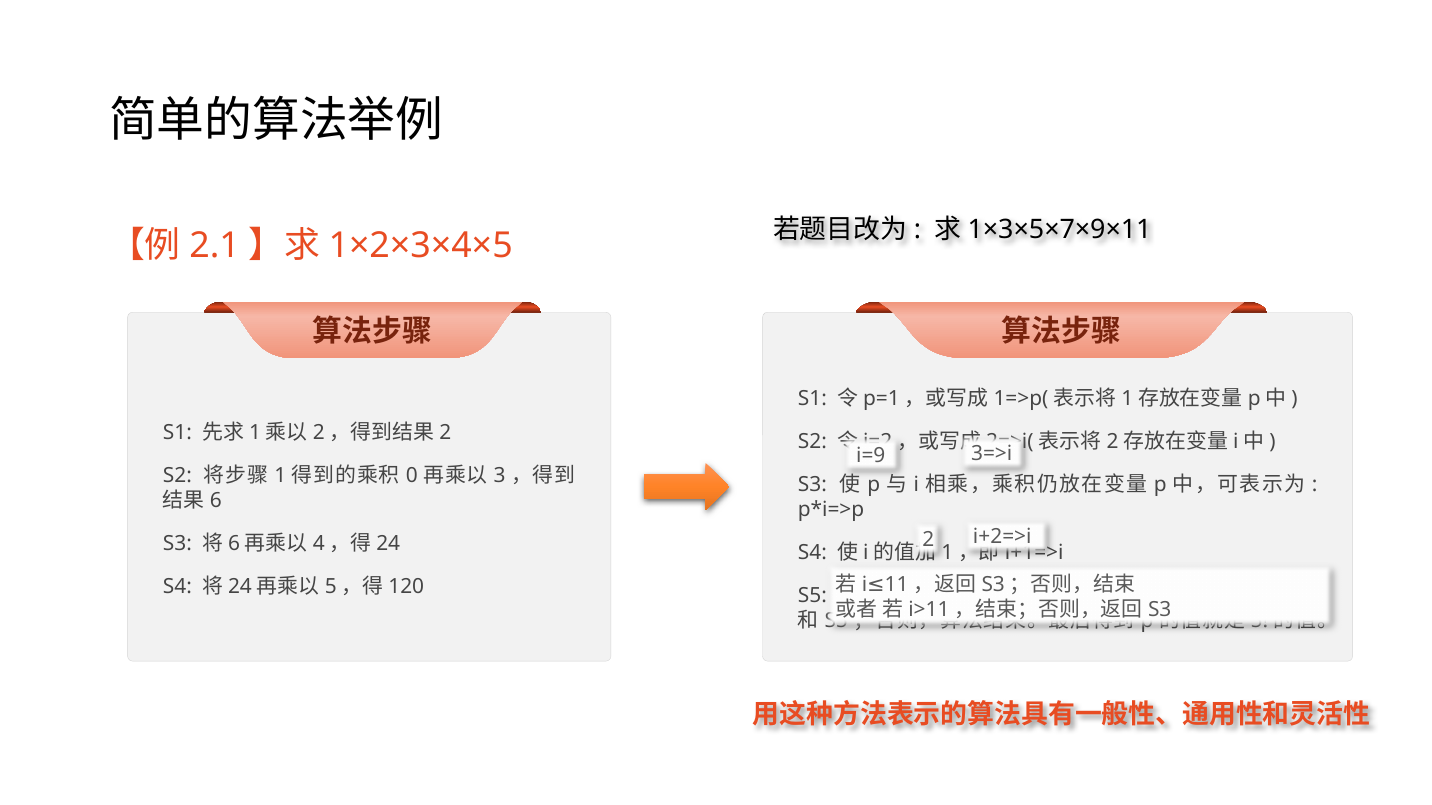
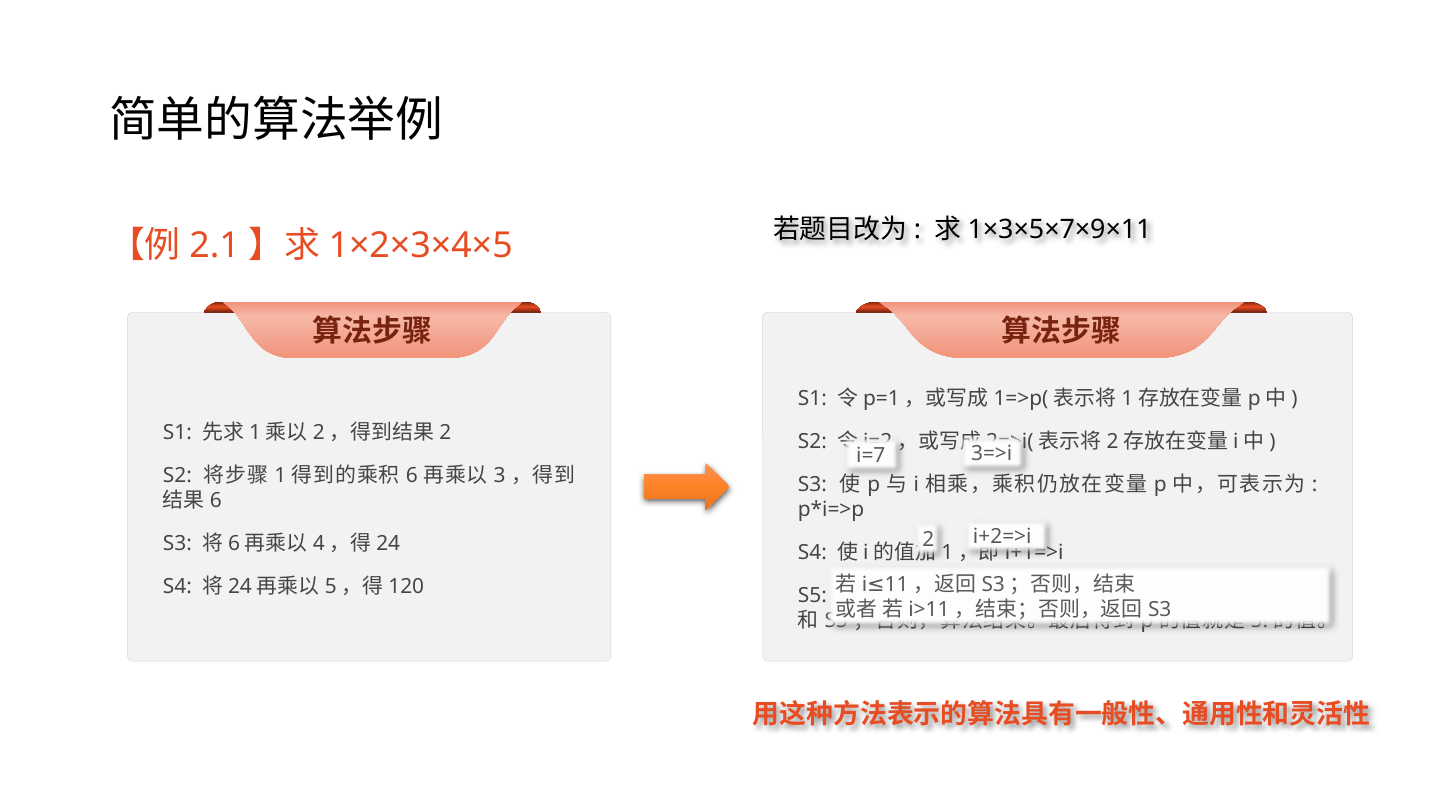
i=9: i=9 -> i=7 (871, 455)
0: 0 -> 6 (412, 476)
